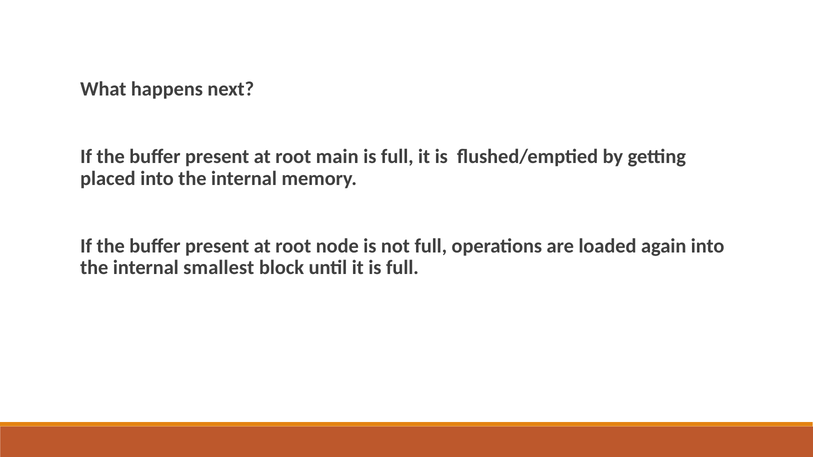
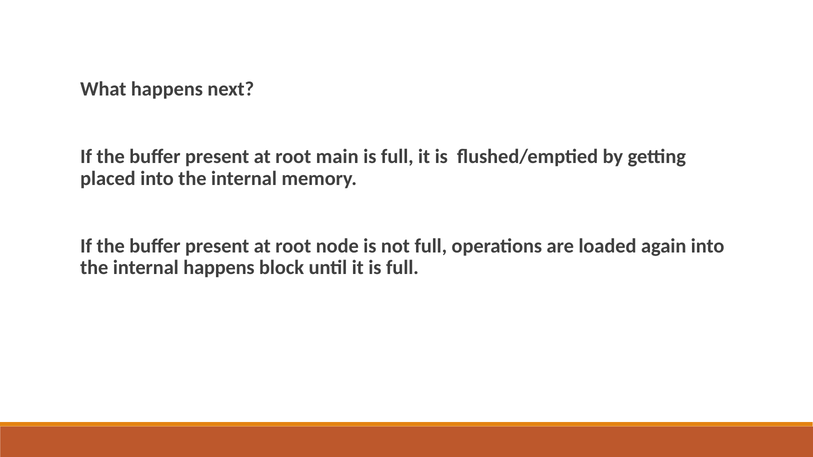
internal smallest: smallest -> happens (219, 268)
